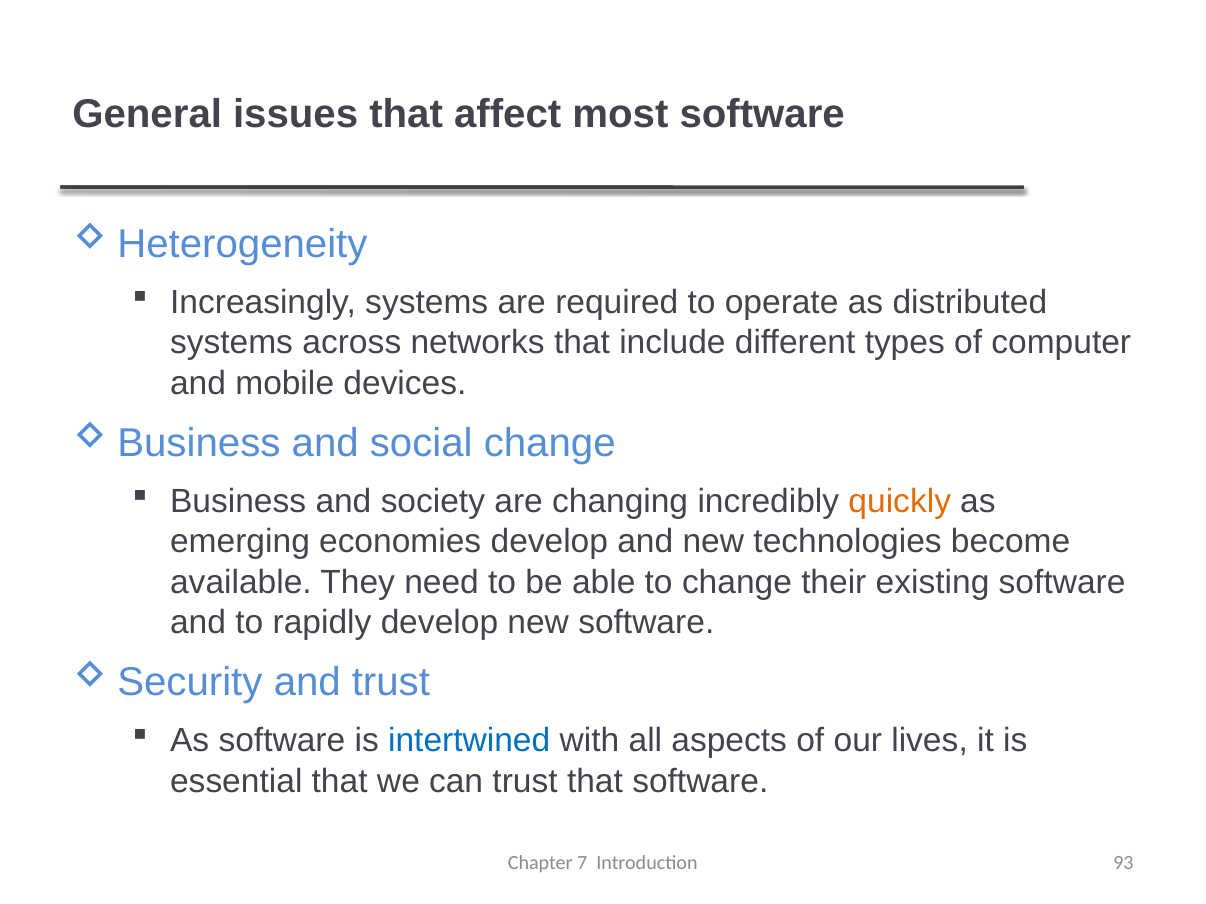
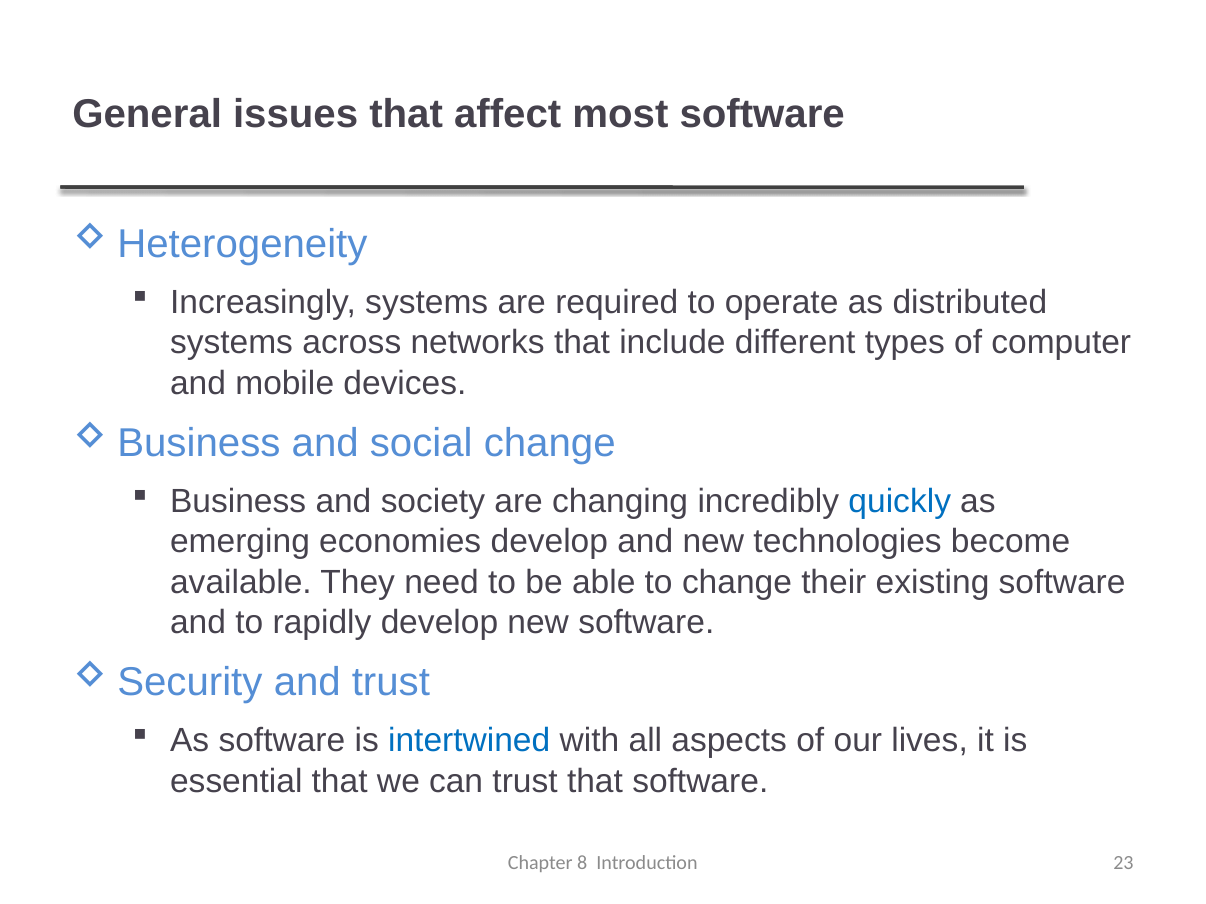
quickly colour: orange -> blue (900, 502)
7: 7 -> 8 (582, 864)
93: 93 -> 23 (1123, 864)
